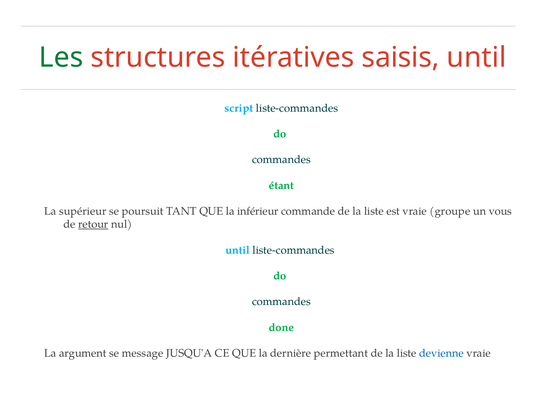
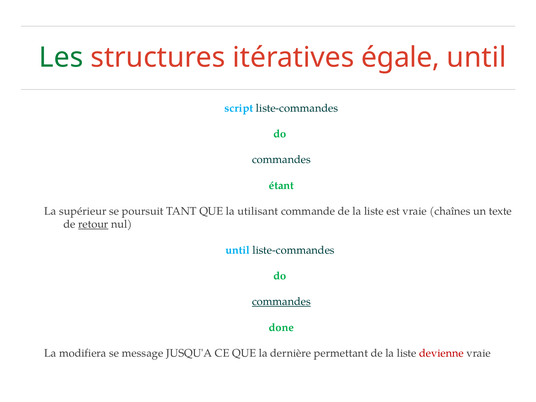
saisis: saisis -> égale (401, 58)
inférieur: inférieur -> utilisant (258, 211)
groupe: groupe -> chaînes (450, 211)
vous: vous -> texte (500, 211)
commandes underline: none -> present (281, 302)
argument: argument -> modifiera (83, 353)
devienne colour: blue -> red (442, 353)
